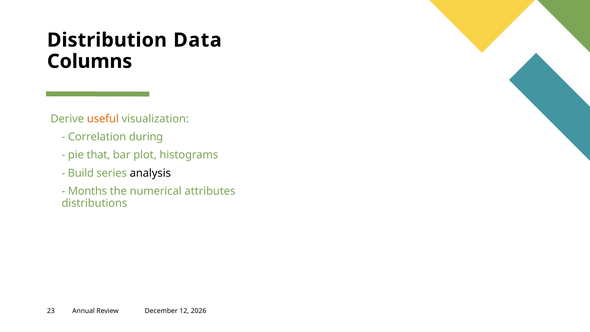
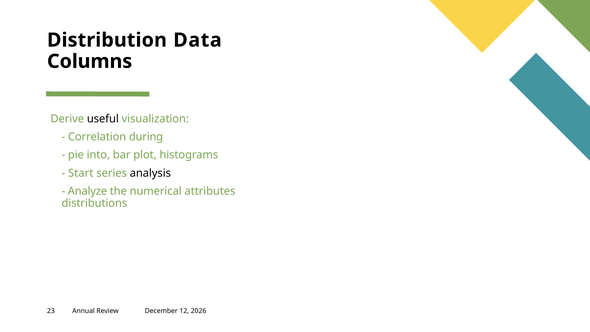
useful colour: orange -> black (103, 119)
that: that -> into (98, 155)
Build: Build -> Start (81, 173)
Months: Months -> Analyze (88, 191)
